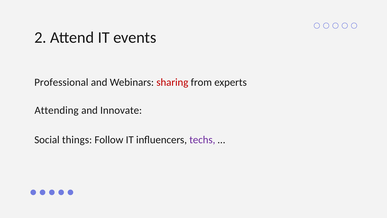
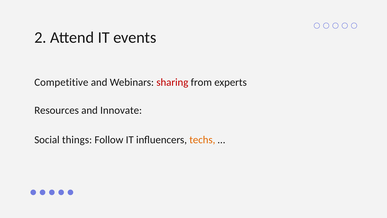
Professional: Professional -> Competitive (61, 82)
Attending: Attending -> Resources (57, 110)
techs colour: purple -> orange (202, 140)
